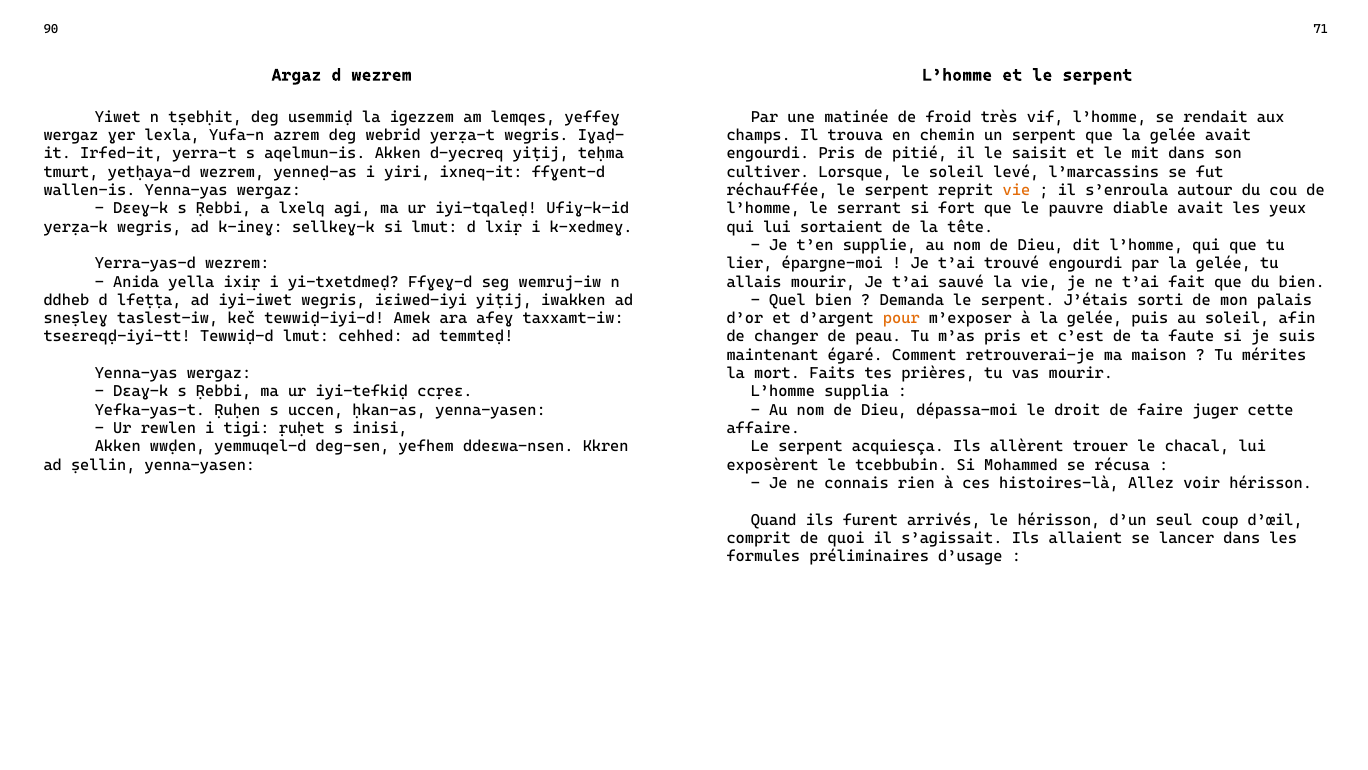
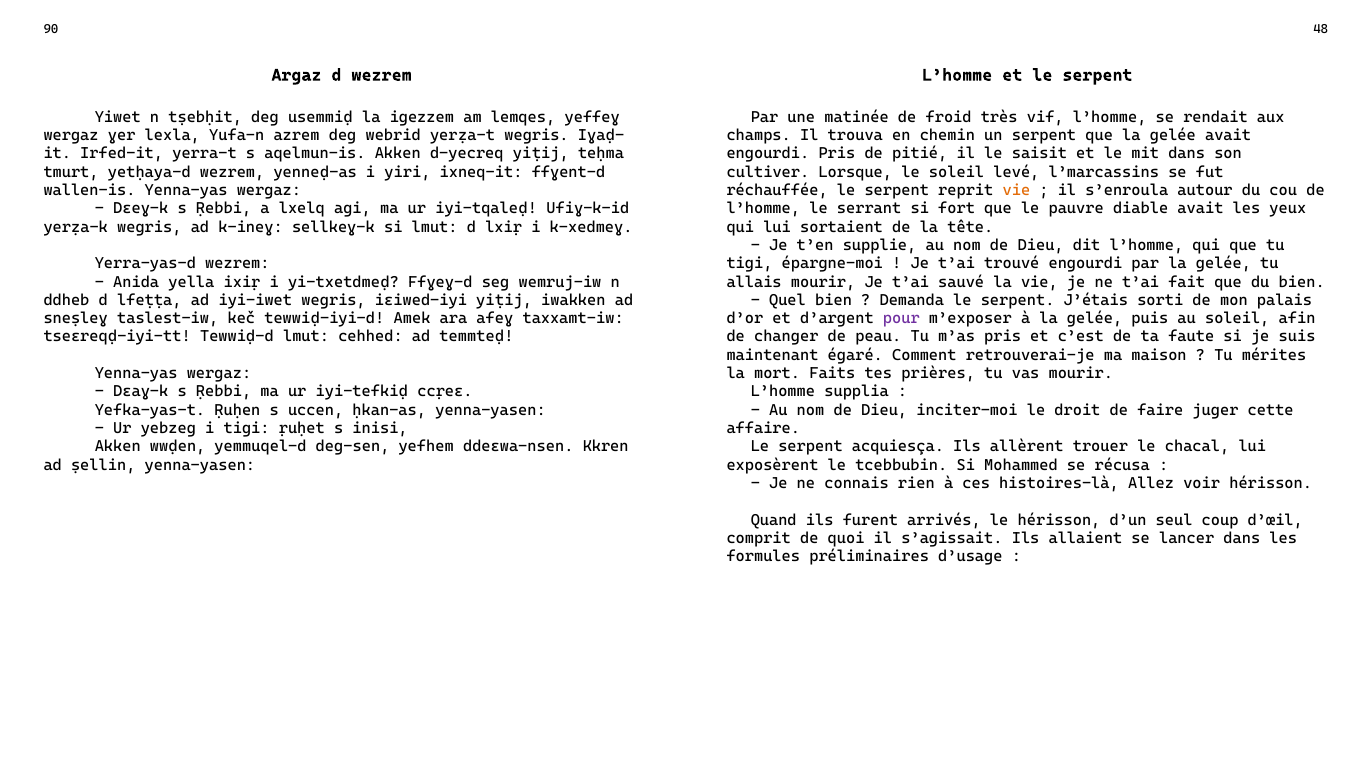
71: 71 -> 48 (1321, 29)
lier: lier -> tigi (749, 263)
pour colour: orange -> purple (901, 318)
dépassa-moi: dépassa-moi -> inciter-moi (967, 410)
rewlen: rewlen -> yebzeg (168, 428)
